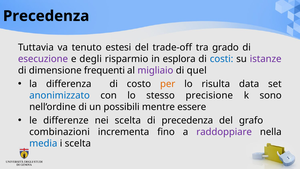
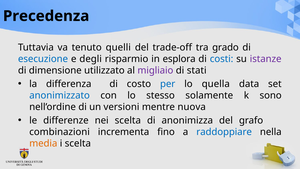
estesi: estesi -> quelli (118, 47)
esecuzione colour: purple -> blue (43, 59)
frequenti: frequenti -> utilizzato (104, 70)
quel: quel -> stati (197, 70)
per colour: orange -> blue (168, 84)
risulta: risulta -> quella (216, 84)
precisione: precisione -> solamente (209, 95)
possibili: possibili -> versioni (121, 107)
essere: essere -> nuova (192, 107)
di precedenza: precedenza -> anonimizza (187, 120)
raddoppiare colour: purple -> blue (224, 132)
media colour: blue -> orange (43, 143)
